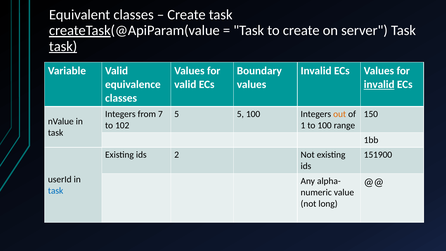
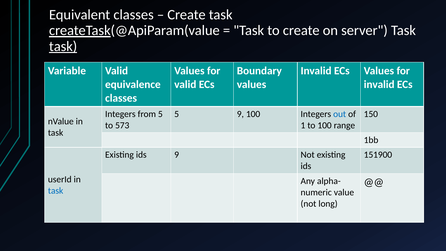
invalid underline: present -> none (379, 84)
from 7: 7 -> 5 (160, 114)
5 5: 5 -> 9 (240, 114)
out colour: orange -> blue (340, 114)
102: 102 -> 573 (122, 125)
ids 2: 2 -> 9 (177, 155)
